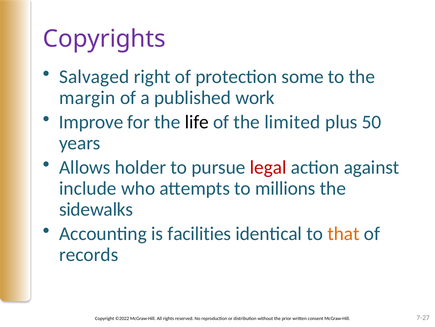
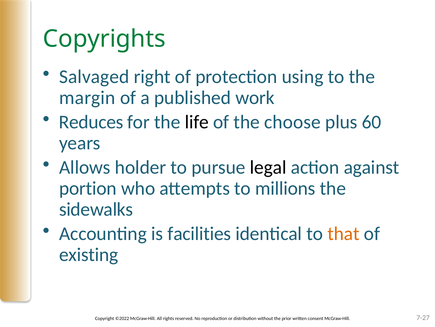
Copyrights colour: purple -> green (104, 39)
some: some -> using (303, 77)
Improve: Improve -> Reduces (91, 122)
limited: limited -> choose (292, 122)
50: 50 -> 60 (372, 122)
legal colour: red -> black (268, 167)
include: include -> portion (88, 188)
records: records -> existing (89, 254)
